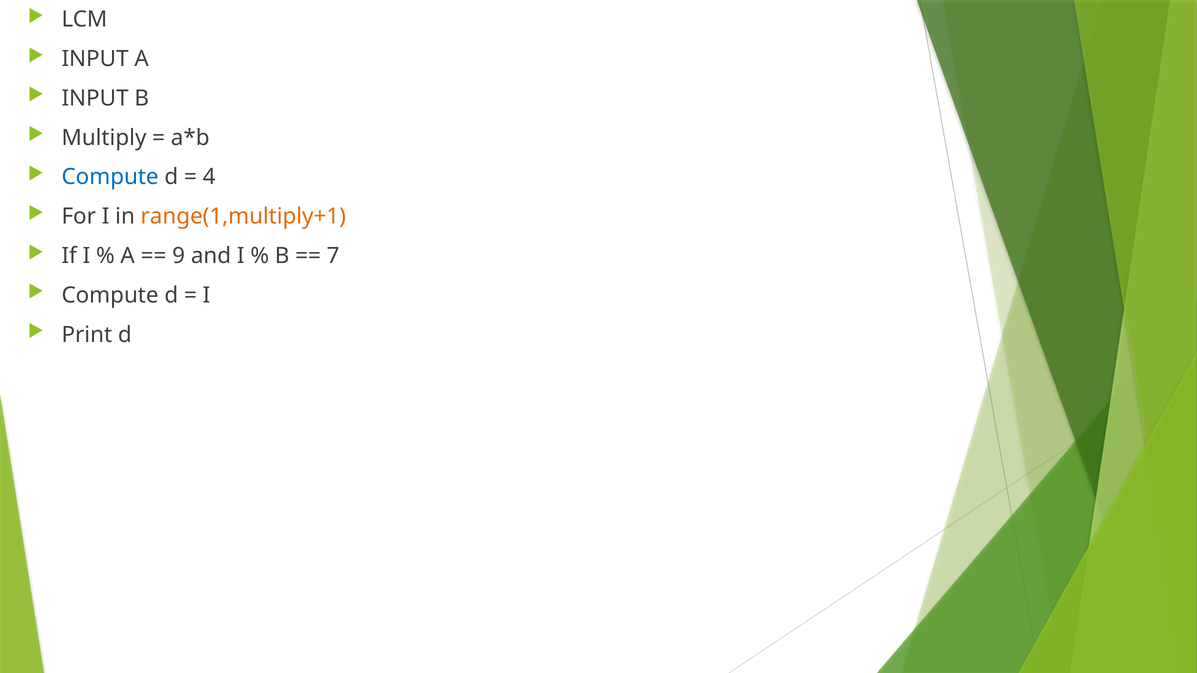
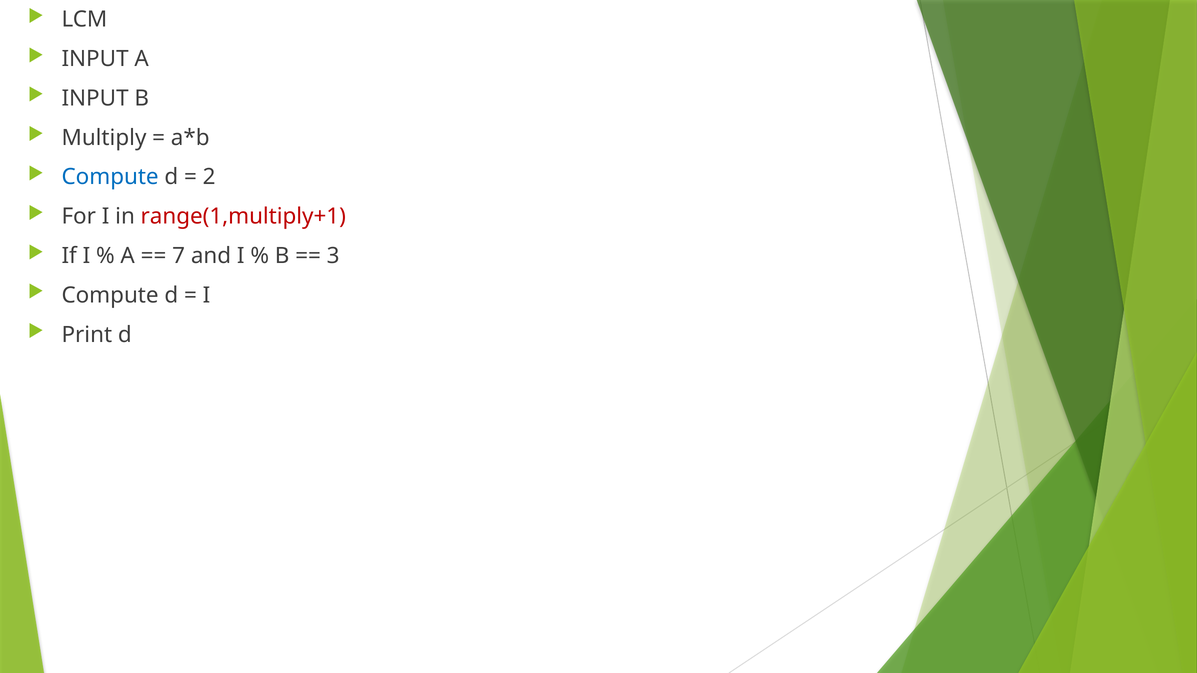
4: 4 -> 2 (209, 177)
range(1,multiply+1 colour: orange -> red (243, 217)
9: 9 -> 7 (179, 256)
7: 7 -> 3 (333, 256)
